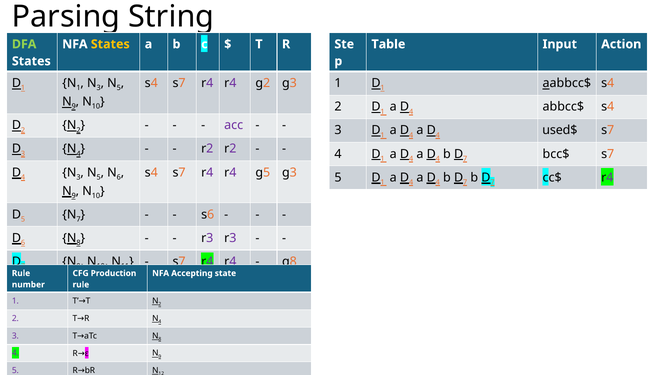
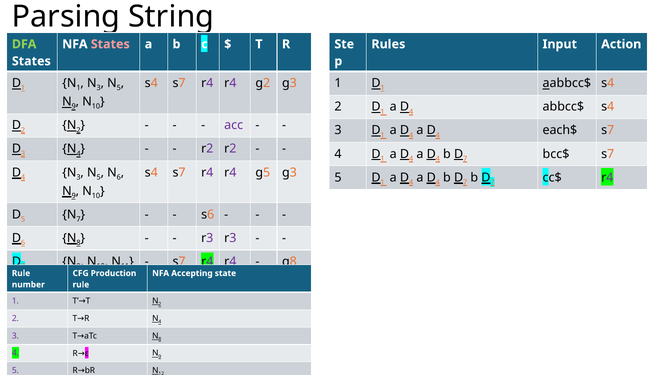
States colour: yellow -> pink (110, 44)
Table: Table -> Rules (388, 44)
used$: used$ -> each$ (560, 130)
